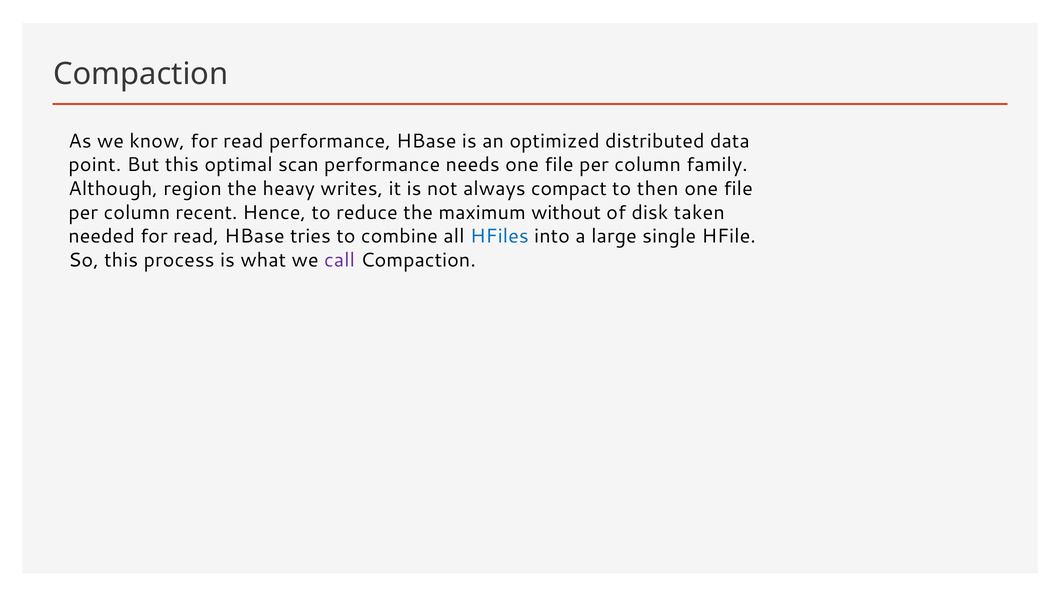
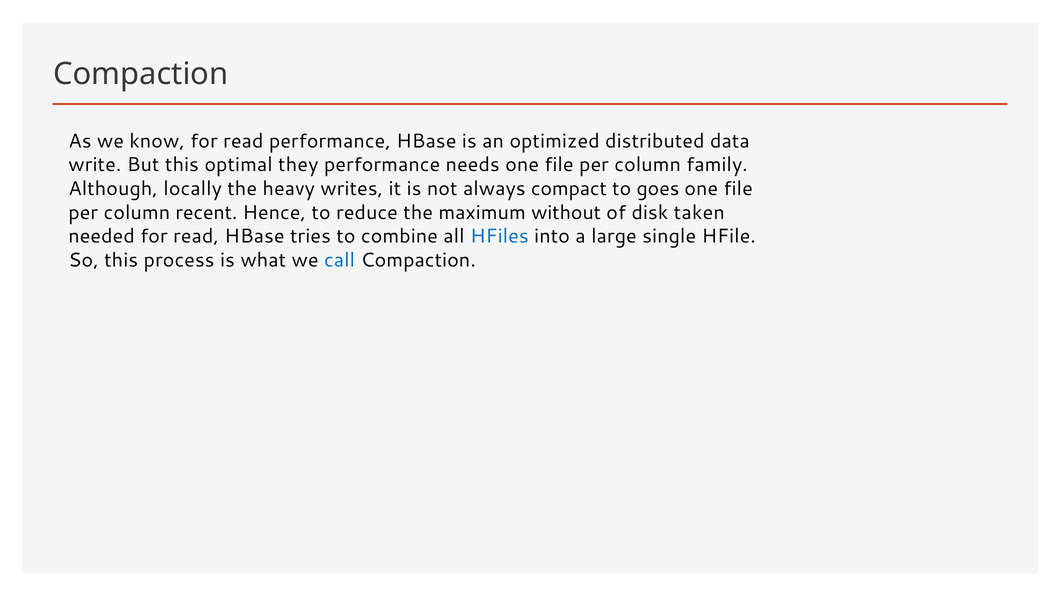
point: point -> write (95, 165)
scan: scan -> they (298, 165)
region: region -> locally (193, 189)
then: then -> goes (658, 189)
call colour: purple -> blue (340, 260)
